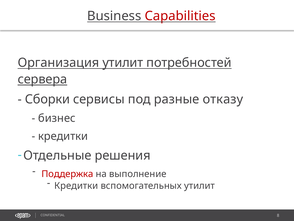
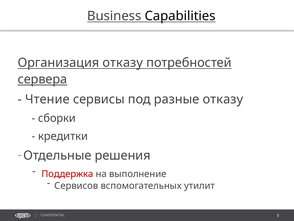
Capabilities colour: red -> black (180, 16)
Организация утилит: утилит -> отказу (123, 63)
Сборки: Сборки -> Чтение (47, 99)
бизнес: бизнес -> сборки (57, 118)
Кредитки: Кредитки -> Сервисов (76, 185)
